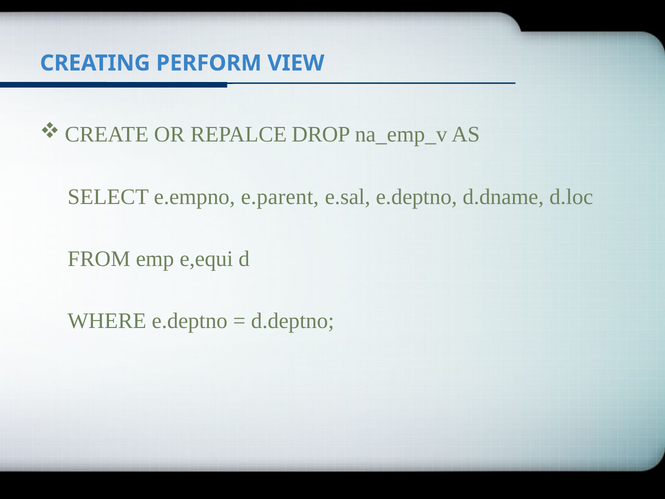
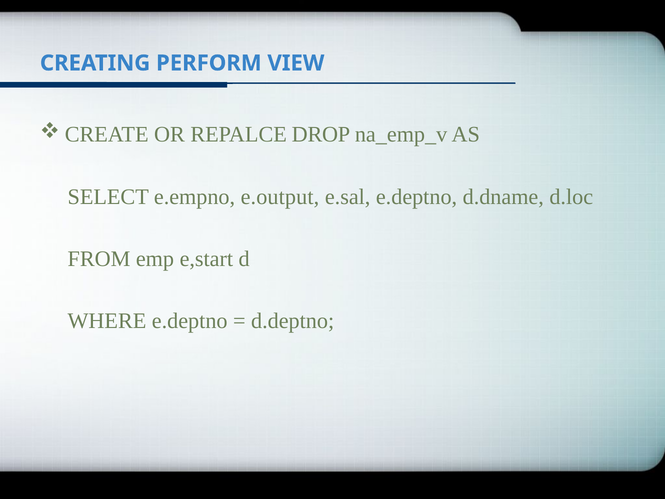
e.parent: e.parent -> e.output (280, 197)
e,equi: e,equi -> e,start (206, 259)
